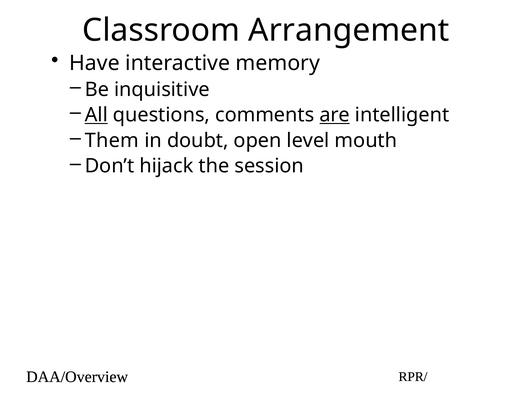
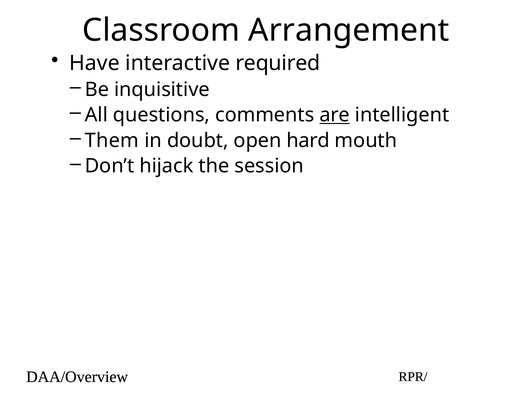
memory: memory -> required (278, 63)
All underline: present -> none (96, 115)
level: level -> hard (308, 141)
